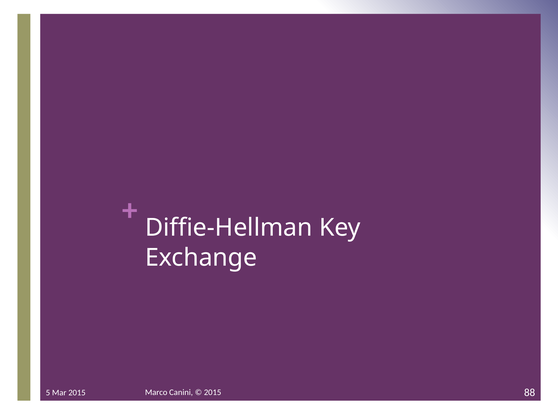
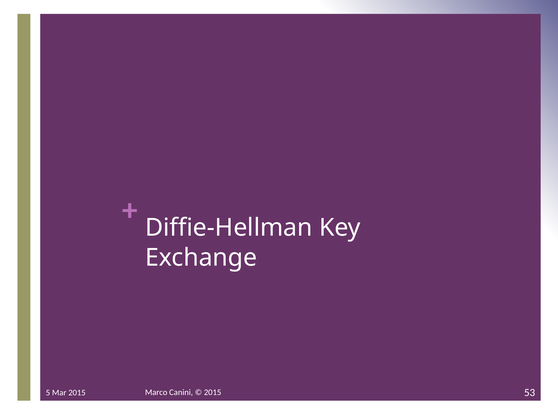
88: 88 -> 53 (530, 393)
